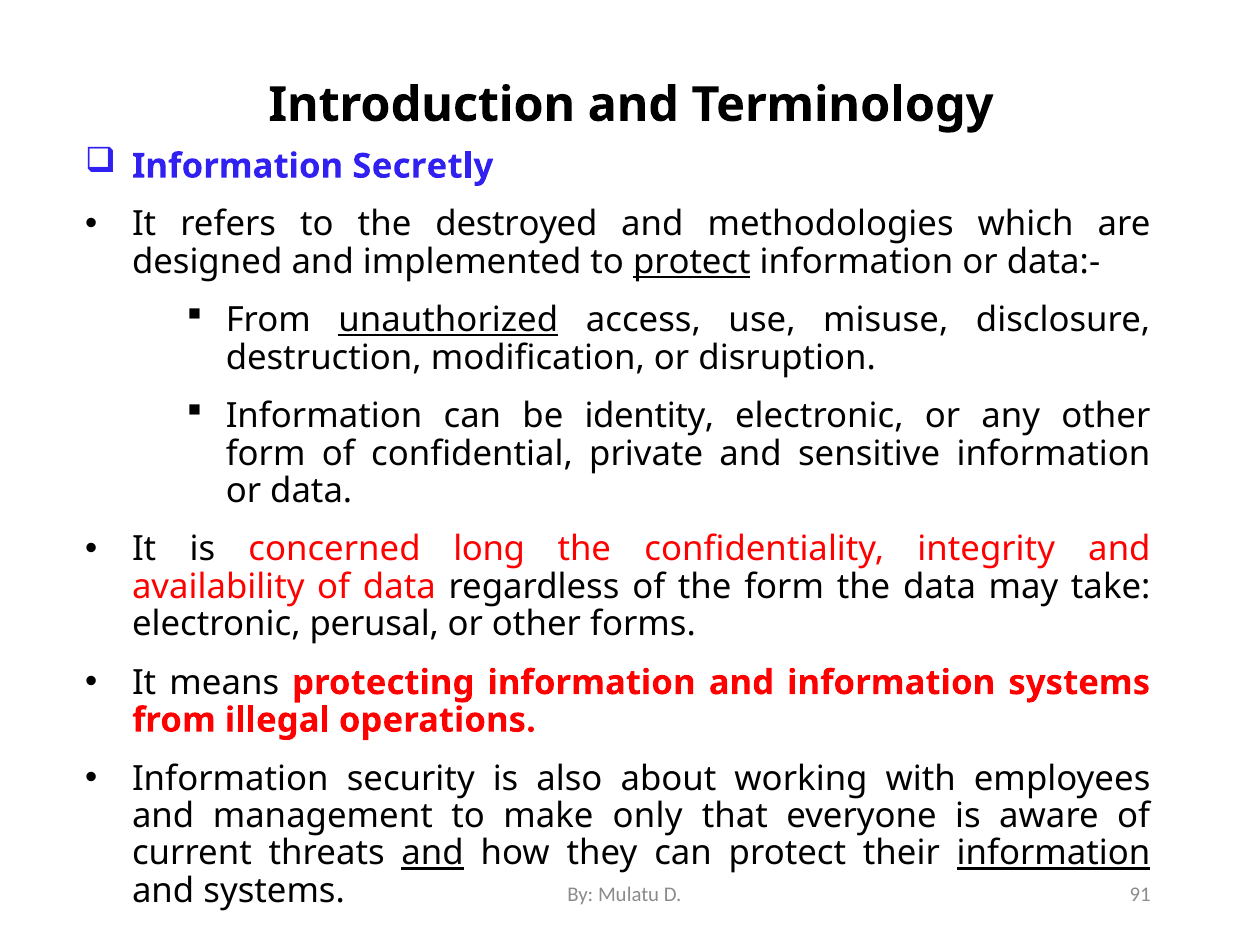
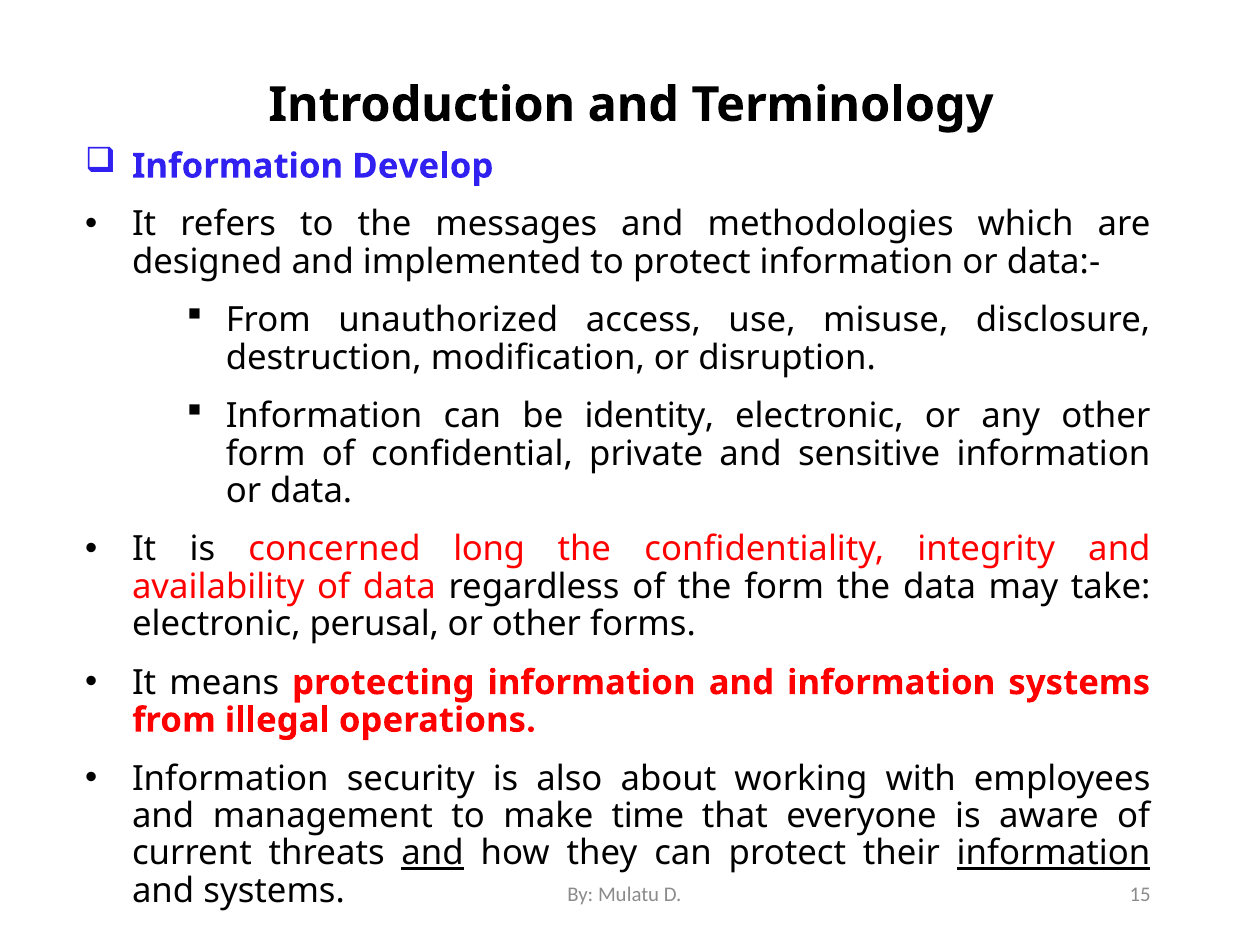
Secretly: Secretly -> Develop (423, 166)
destroyed: destroyed -> messages (516, 224)
protect underline: present -> none (692, 262)
unauthorized underline: present -> none (448, 320)
only: only -> time (648, 816)
91: 91 -> 15 (1140, 894)
